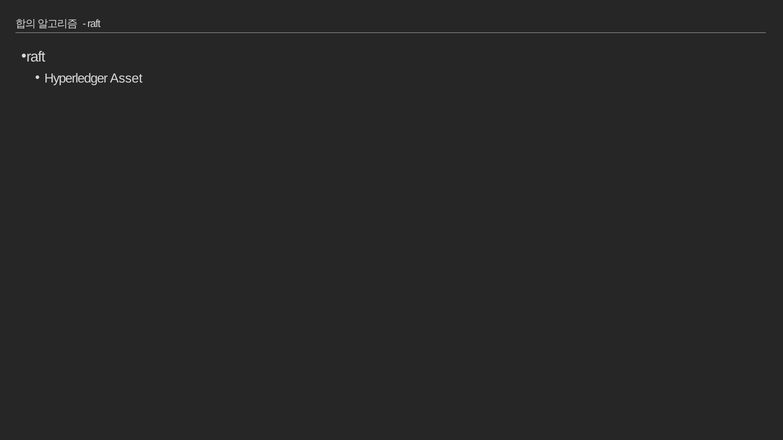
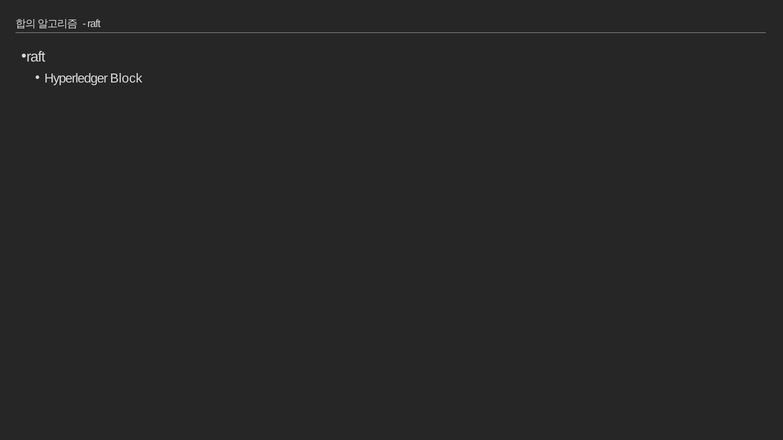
Asset: Asset -> Block (126, 78)
